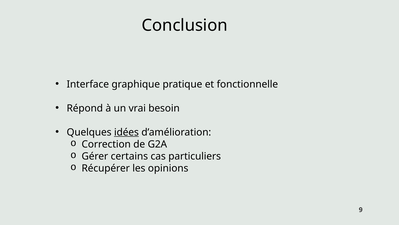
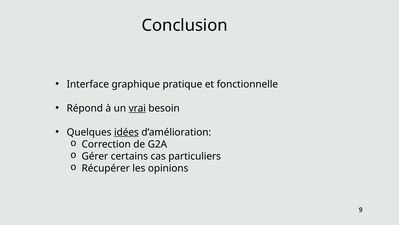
vrai underline: none -> present (137, 108)
